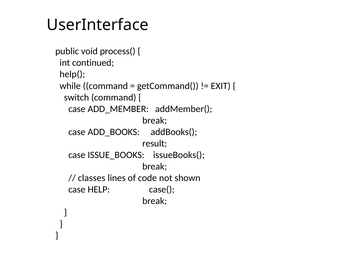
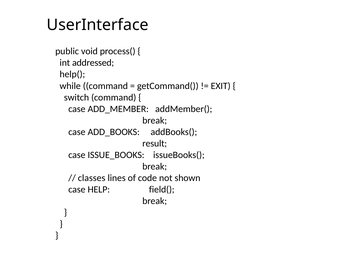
continued: continued -> addressed (93, 63)
case(: case( -> field( (162, 190)
